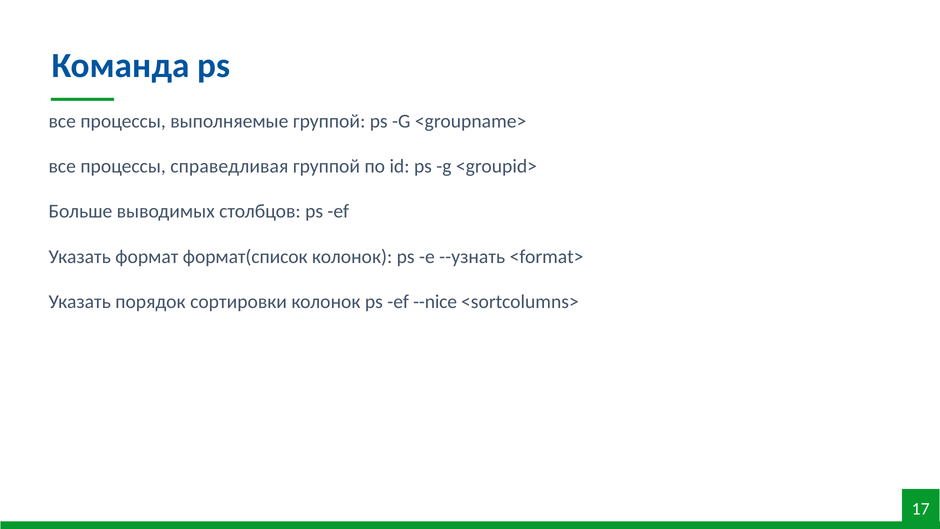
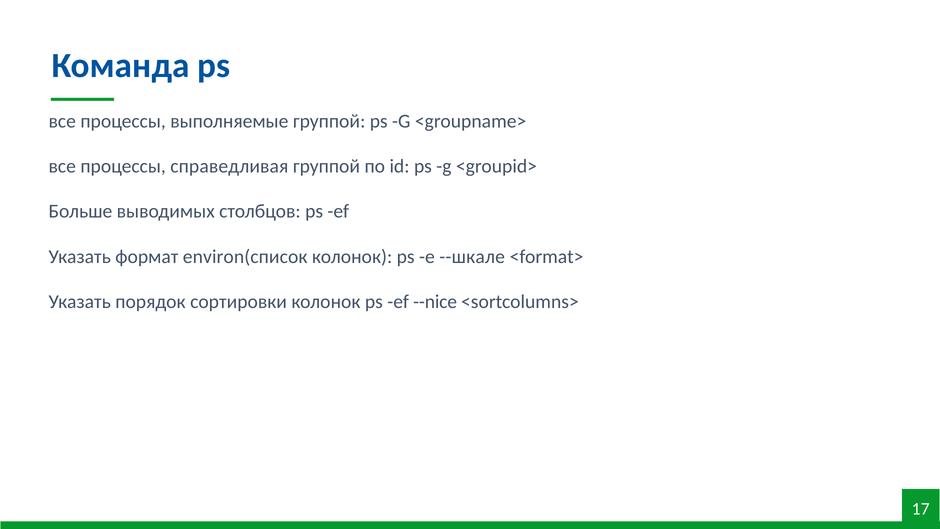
формат(список: формат(список -> environ(список (245, 256)
--узнать: --узнать -> --шкале (472, 256)
